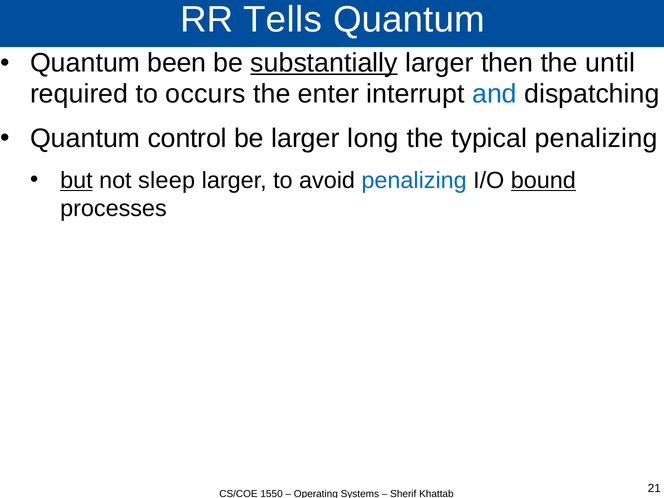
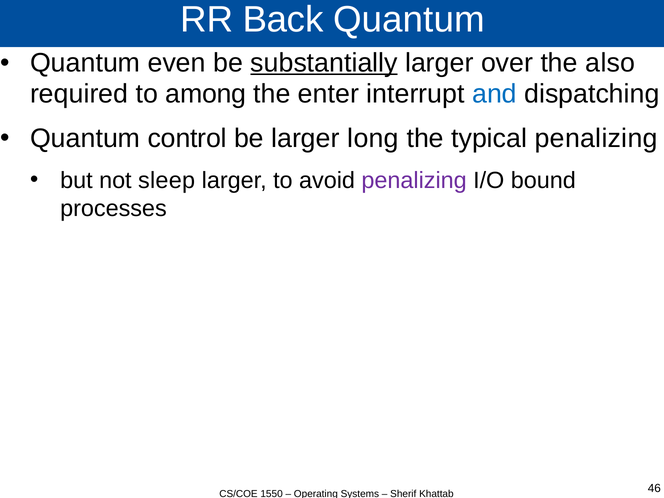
Tells: Tells -> Back (283, 20)
been: been -> even (177, 63)
then: then -> over (507, 63)
until: until -> also (610, 63)
occurs: occurs -> among (206, 94)
but underline: present -> none (76, 180)
penalizing colour: blue -> purple (414, 180)
bound underline: present -> none (543, 180)
21: 21 -> 46 (654, 488)
